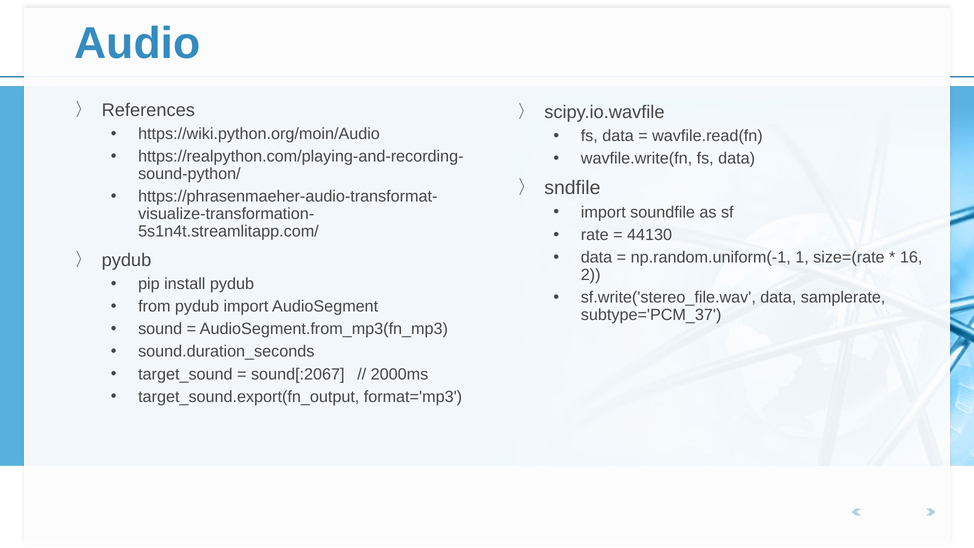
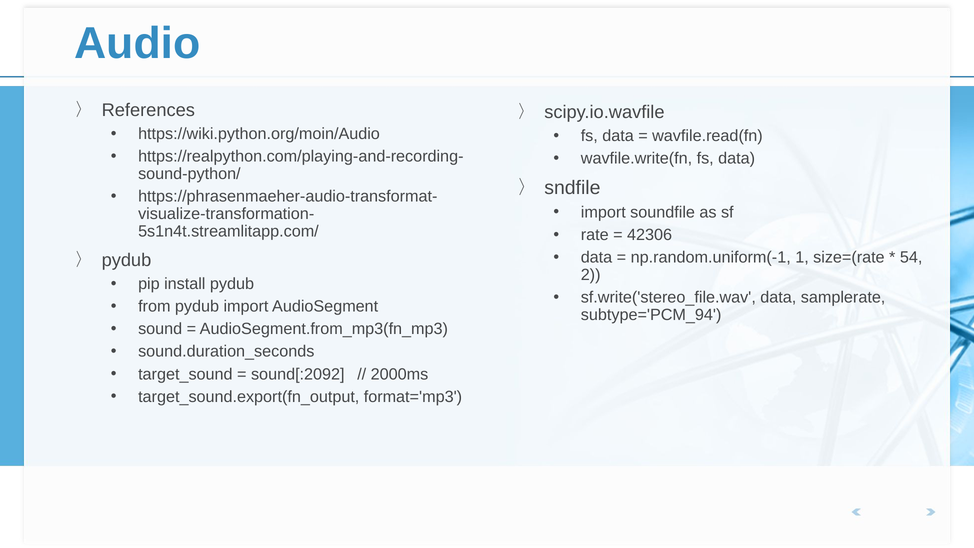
44130: 44130 -> 42306 (650, 235)
16: 16 -> 54 (911, 257)
subtype='PCM_37: subtype='PCM_37 -> subtype='PCM_94 (651, 315)
sound[:2067: sound[:2067 -> sound[:2092 (298, 374)
